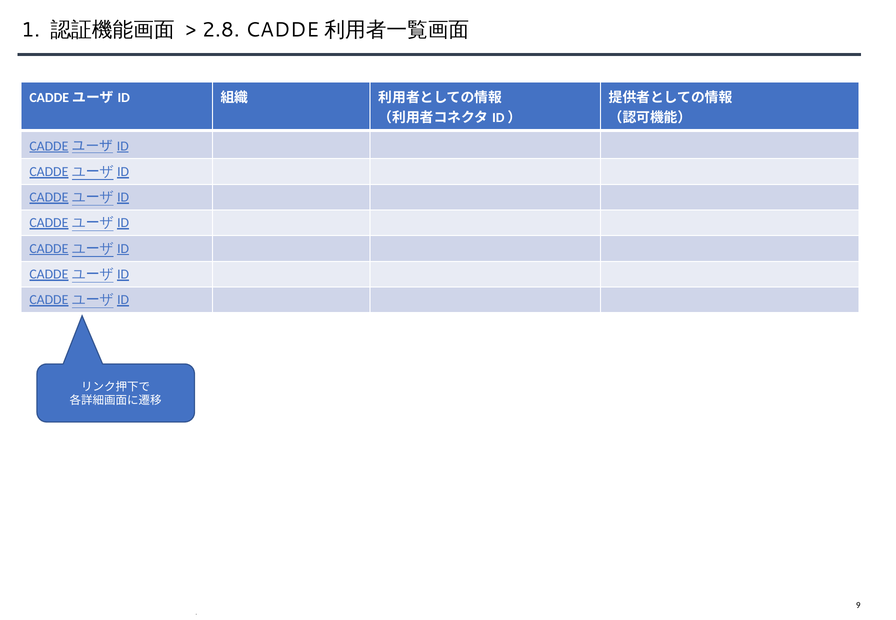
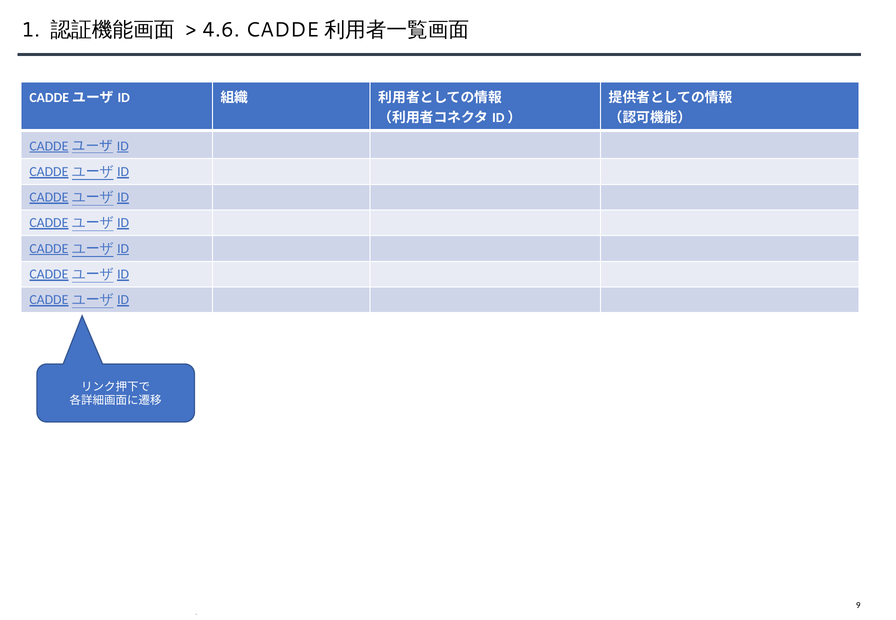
2.8: 2.8 -> 4.6 (221, 30)
